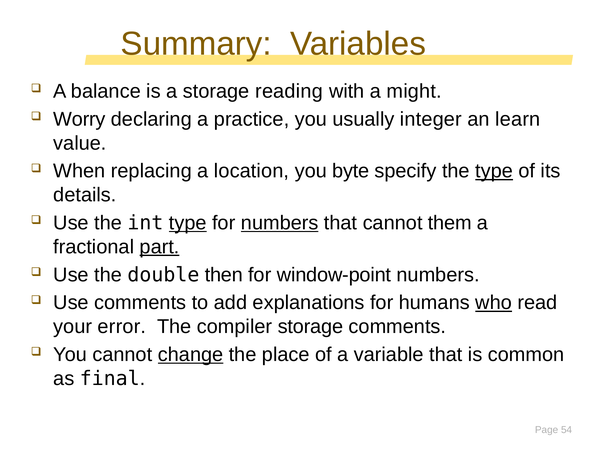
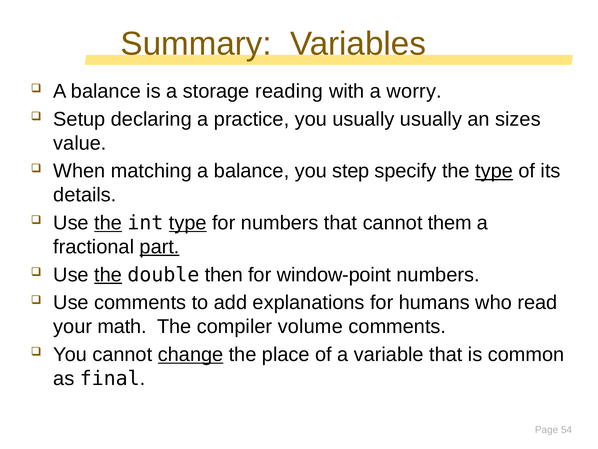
might: might -> worry (414, 91)
Worry: Worry -> Setup (79, 119)
usually integer: integer -> usually (431, 119)
learn: learn -> sizes (518, 119)
replacing: replacing -> matching (151, 171)
location: location -> balance (252, 171)
byte: byte -> step (351, 171)
the underline: none -> present (108, 223)
numbers underline: present -> none (280, 223)
the underline: none -> present (108, 274)
who underline: present -> none (494, 302)
error: error -> math (122, 326)
compiler storage: storage -> volume (310, 326)
